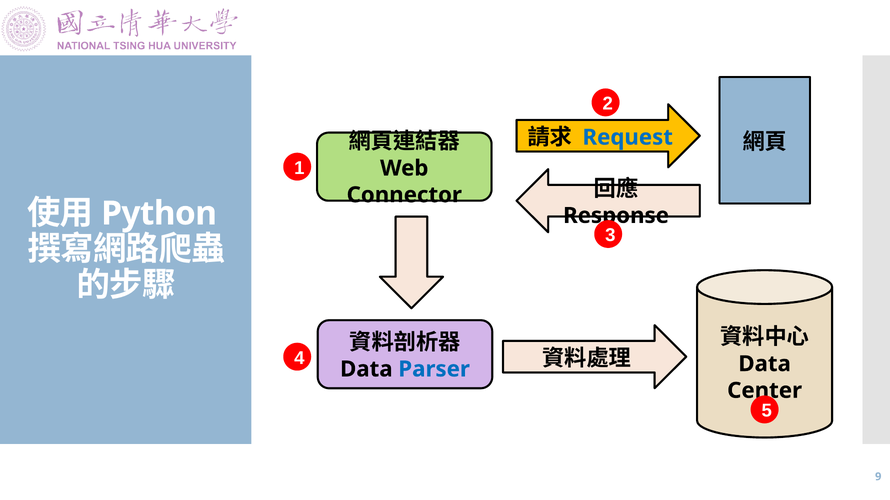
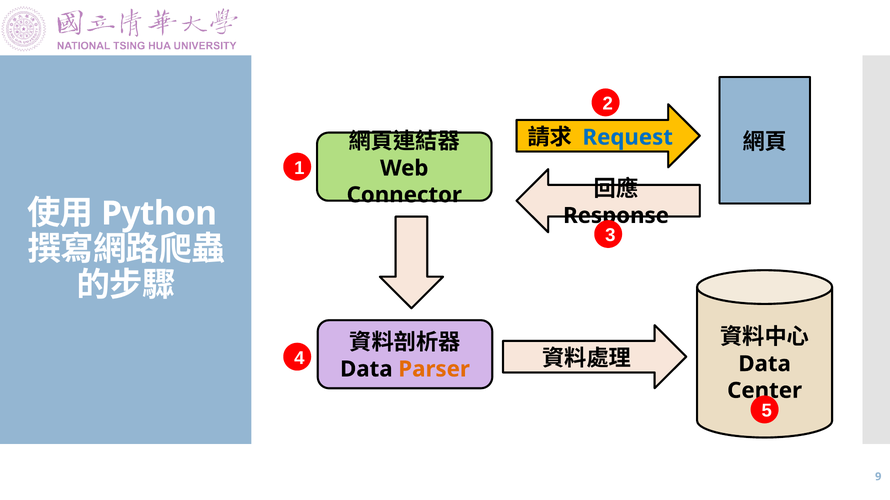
Parser colour: blue -> orange (434, 370)
